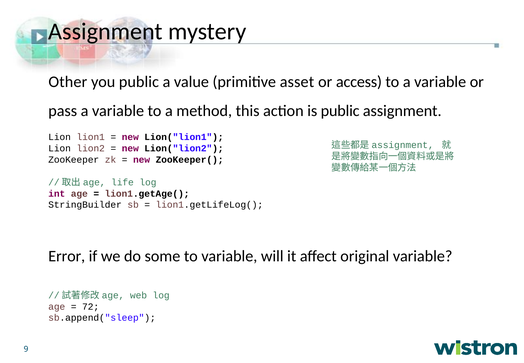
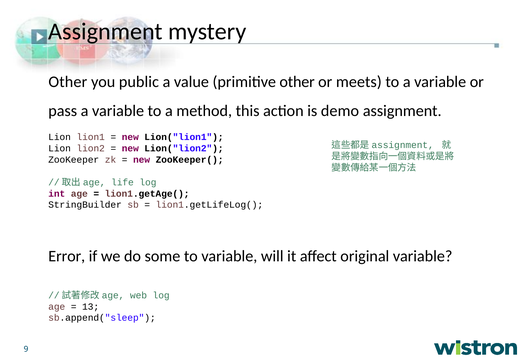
primitive asset: asset -> other (297, 82)
access: access -> meets (359, 82)
is public: public -> demo (340, 111)
72: 72 -> 13 (91, 306)
